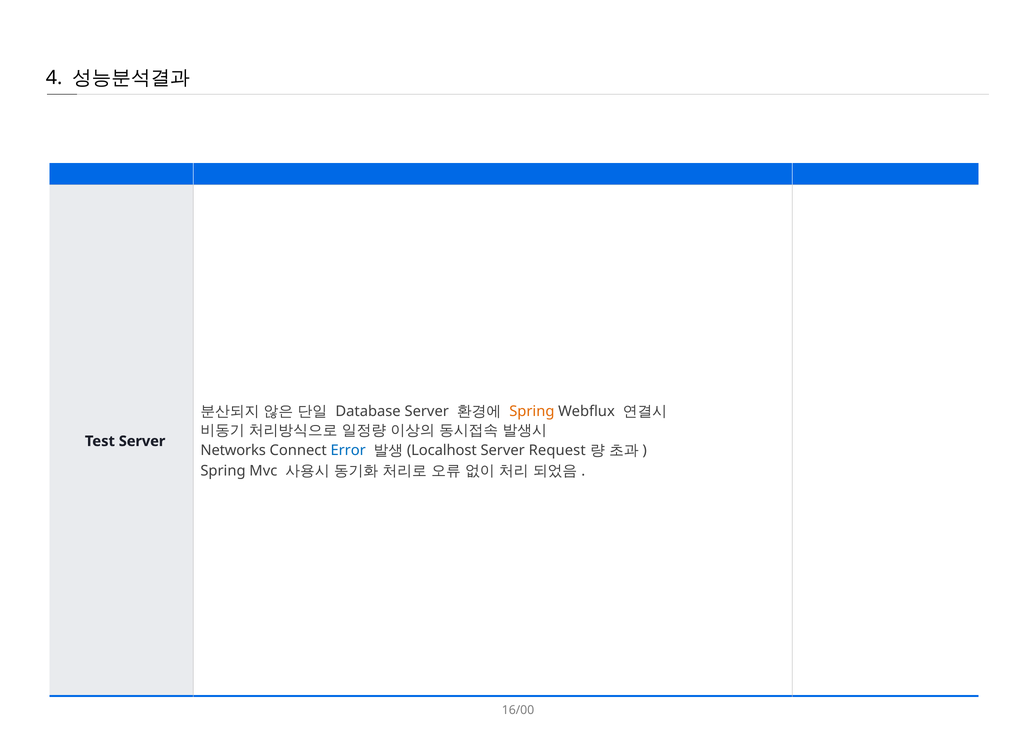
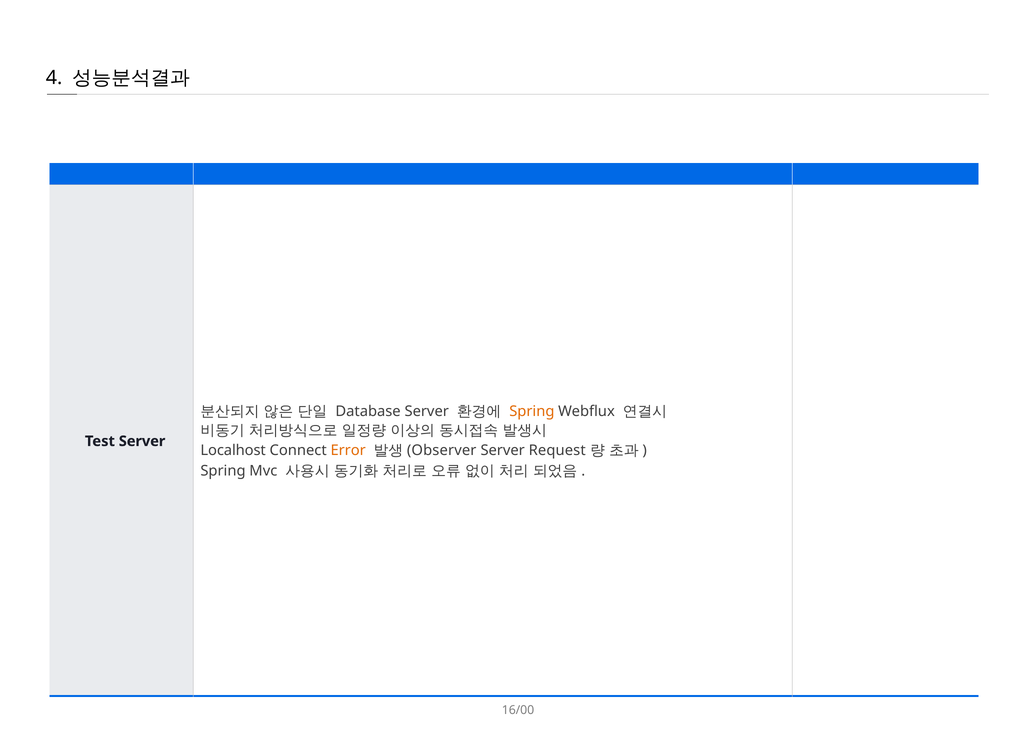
Networks: Networks -> Localhost (233, 451)
Error colour: blue -> orange (348, 451)
Localhost: Localhost -> Observer (442, 451)
